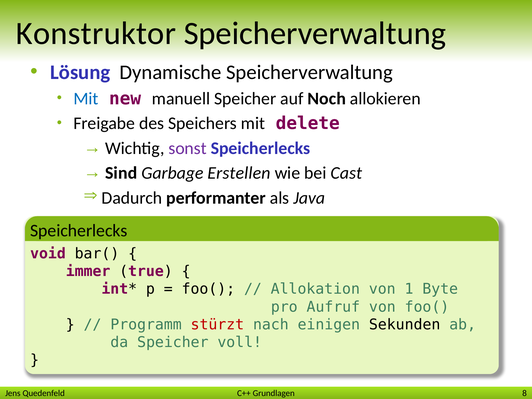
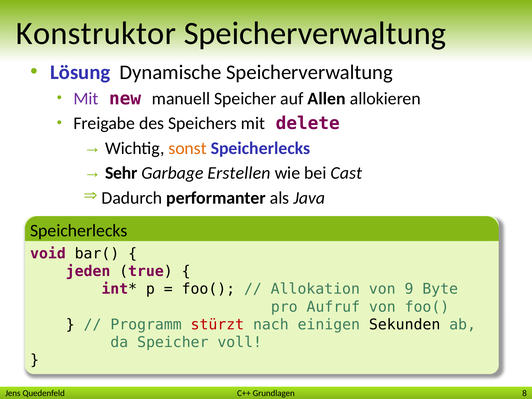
Mit colour: blue -> purple (86, 99)
Noch: Noch -> Allen (327, 99)
sonst colour: purple -> orange (188, 148)
Sind: Sind -> Sehr (121, 173)
immer: immer -> jeden (88, 271)
1: 1 -> 9 (409, 289)
